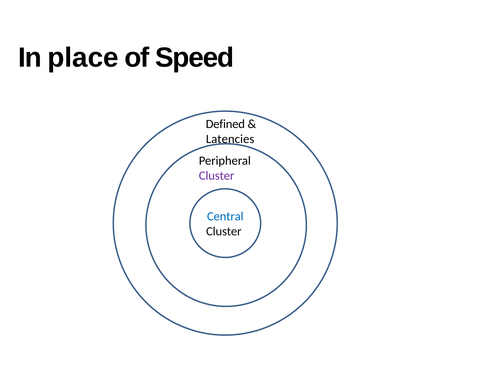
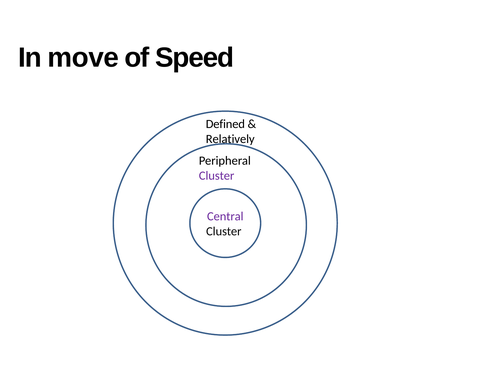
place: place -> move (83, 58)
Latencies: Latencies -> Relatively (230, 139)
Central colour: blue -> purple (225, 216)
